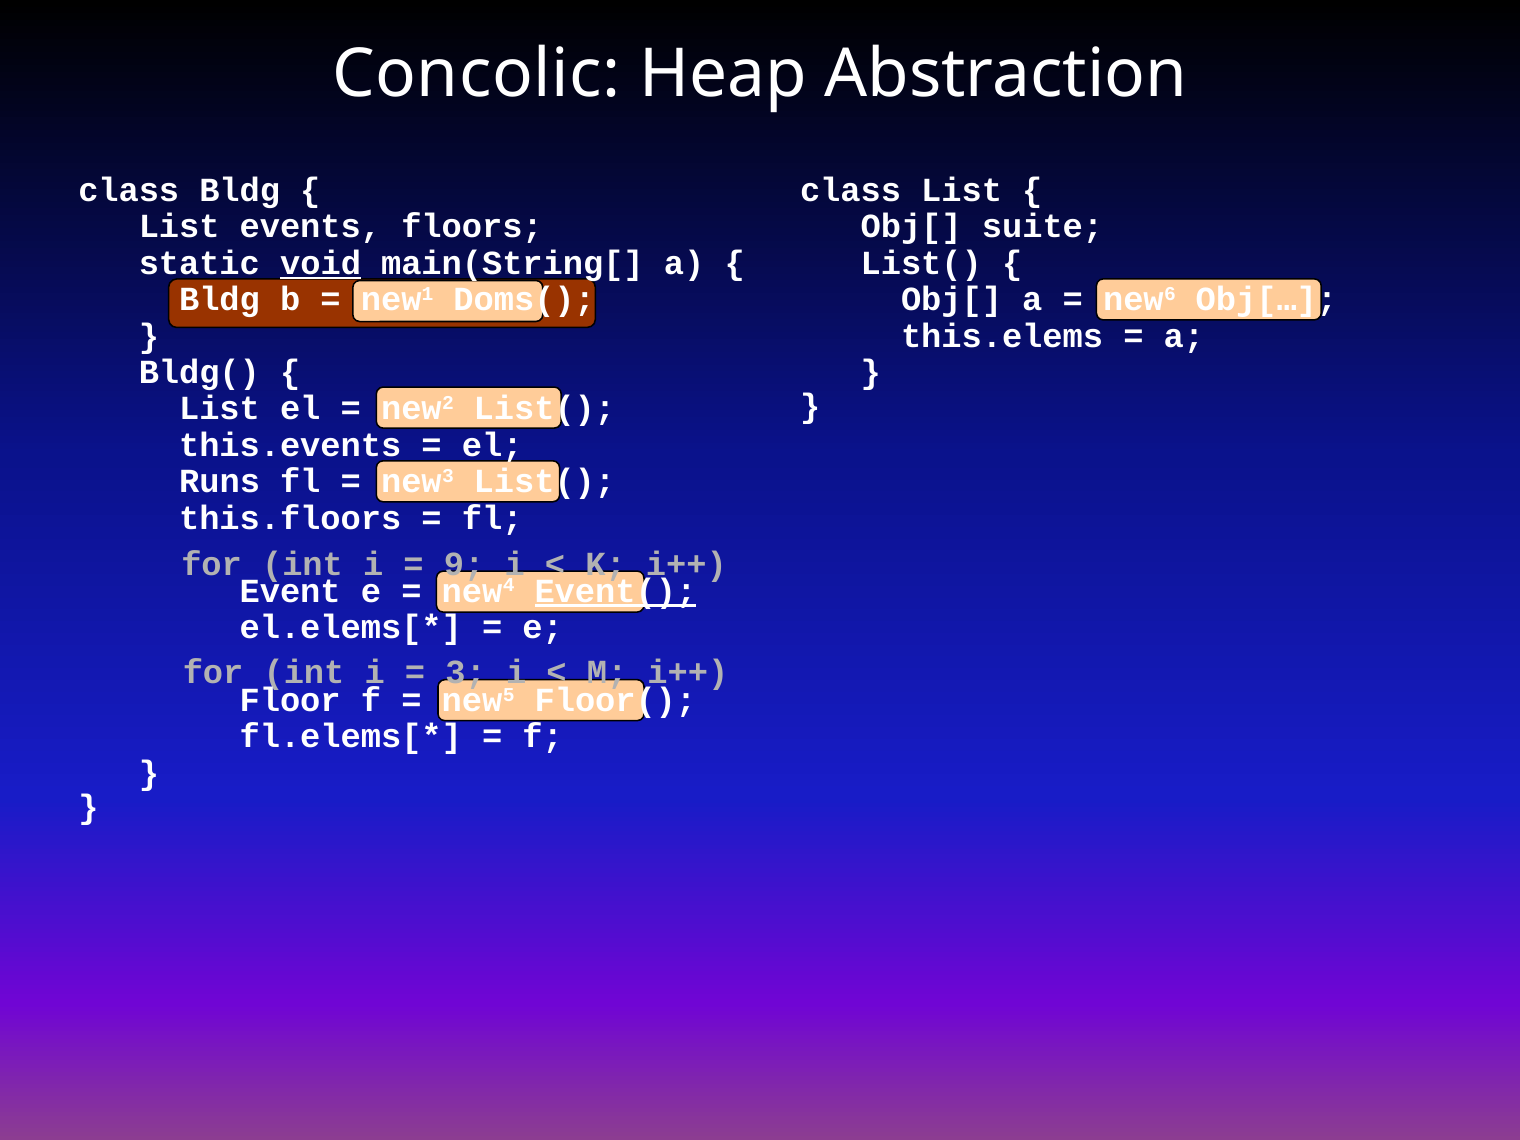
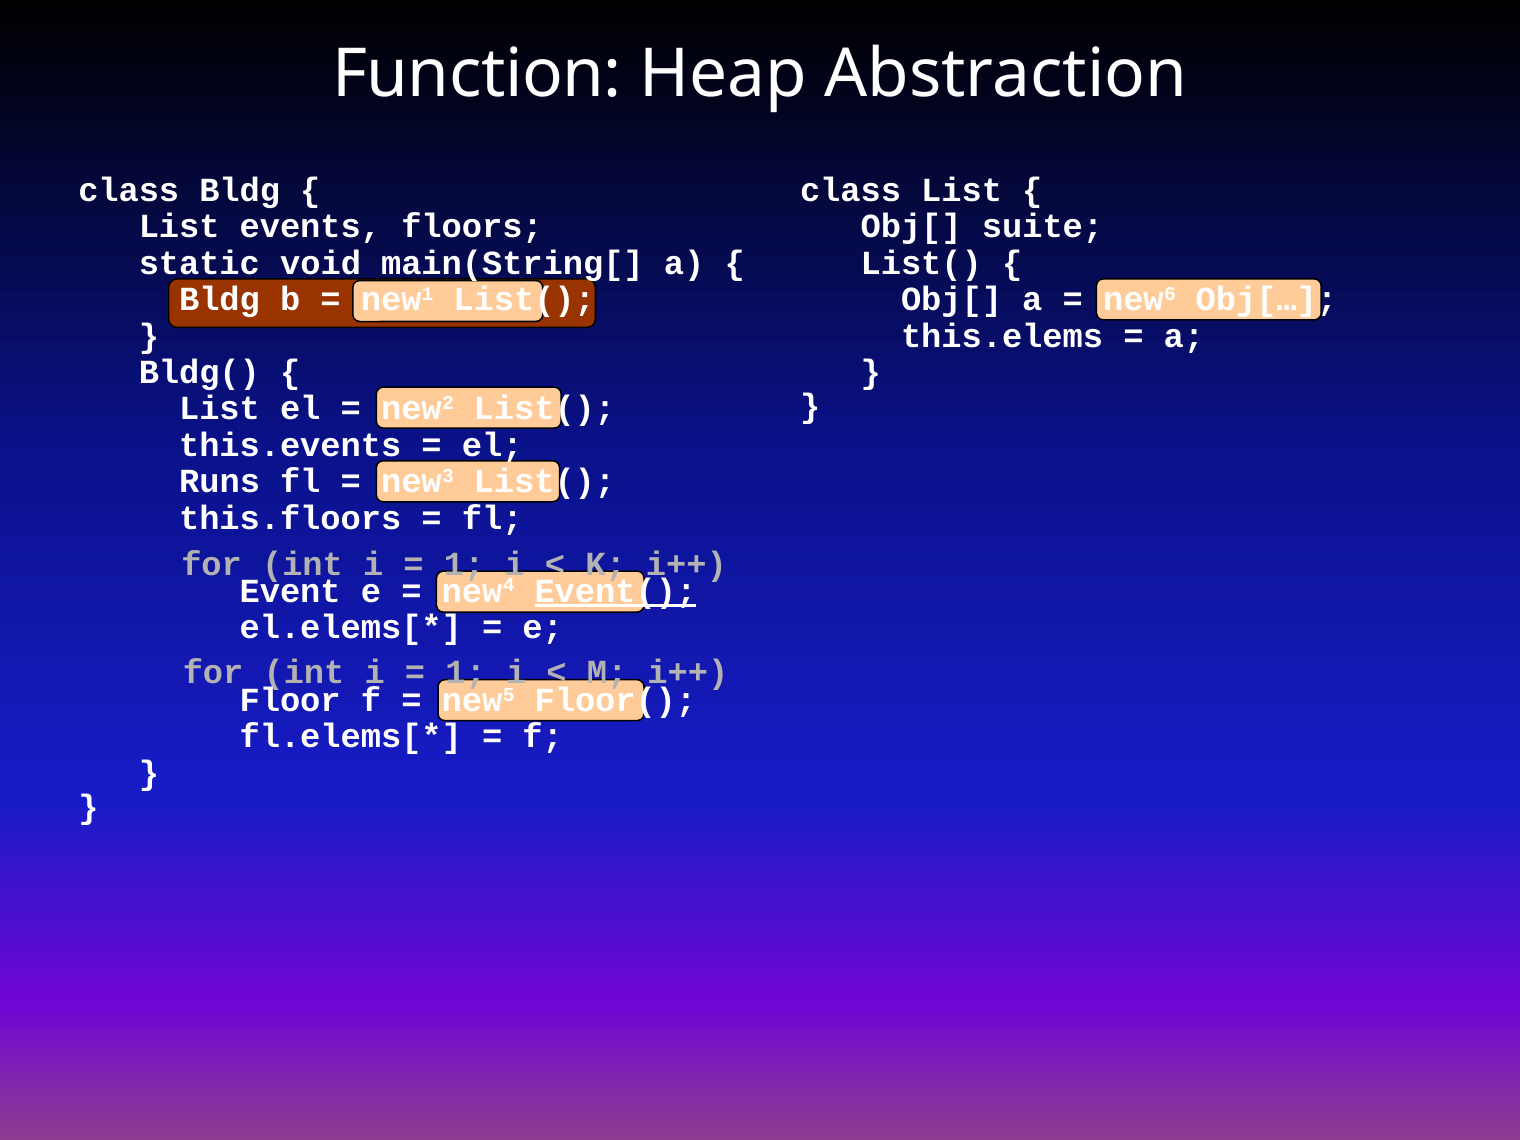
Concolic: Concolic -> Function (477, 74)
void underline: present -> none (321, 263)
new1 Doms(: Doms( -> List( (524, 299)
9: 9 -> 1 (464, 564)
3: 3 -> 1 (466, 673)
